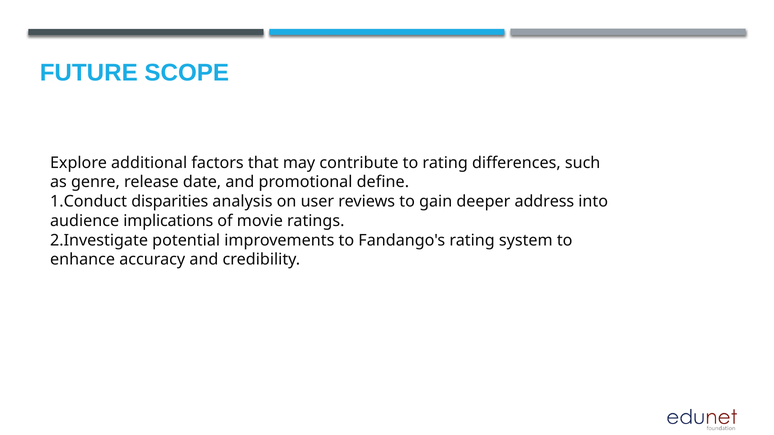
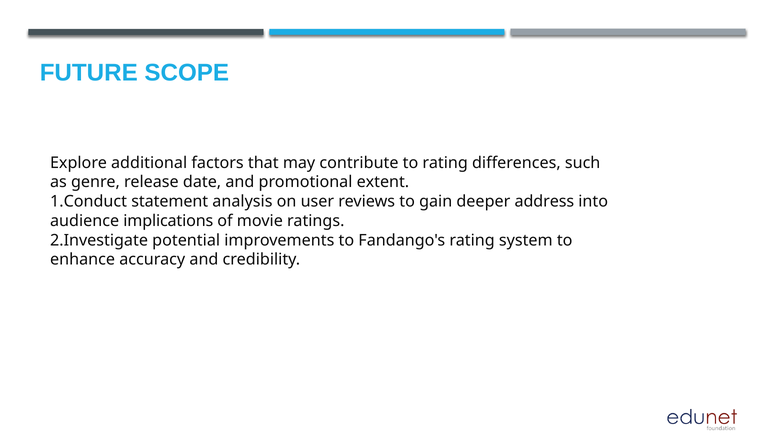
define: define -> extent (383, 182)
disparities: disparities -> statement (170, 202)
